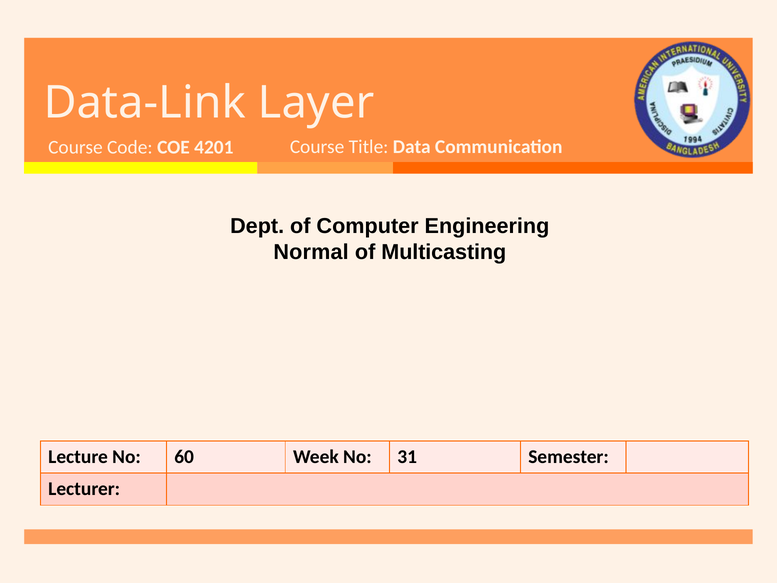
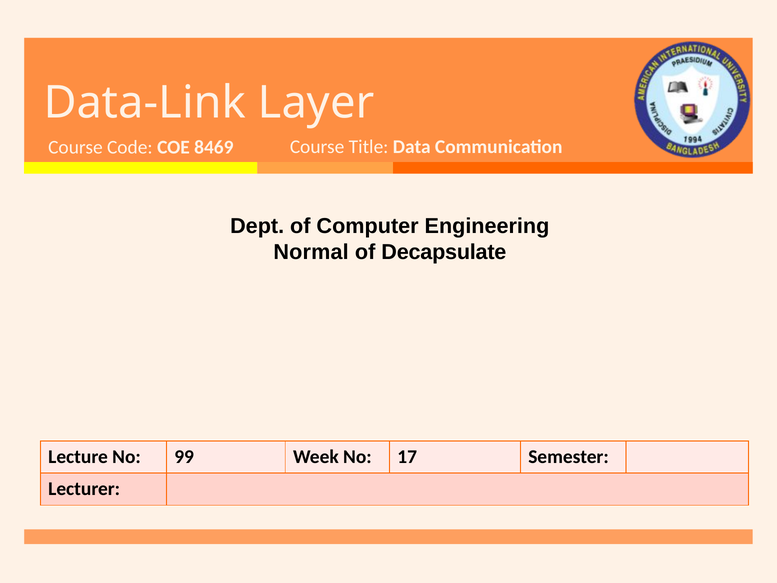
4201: 4201 -> 8469 (214, 147)
Multicasting: Multicasting -> Decapsulate (444, 252)
60: 60 -> 99 (184, 457)
31: 31 -> 17 (407, 457)
